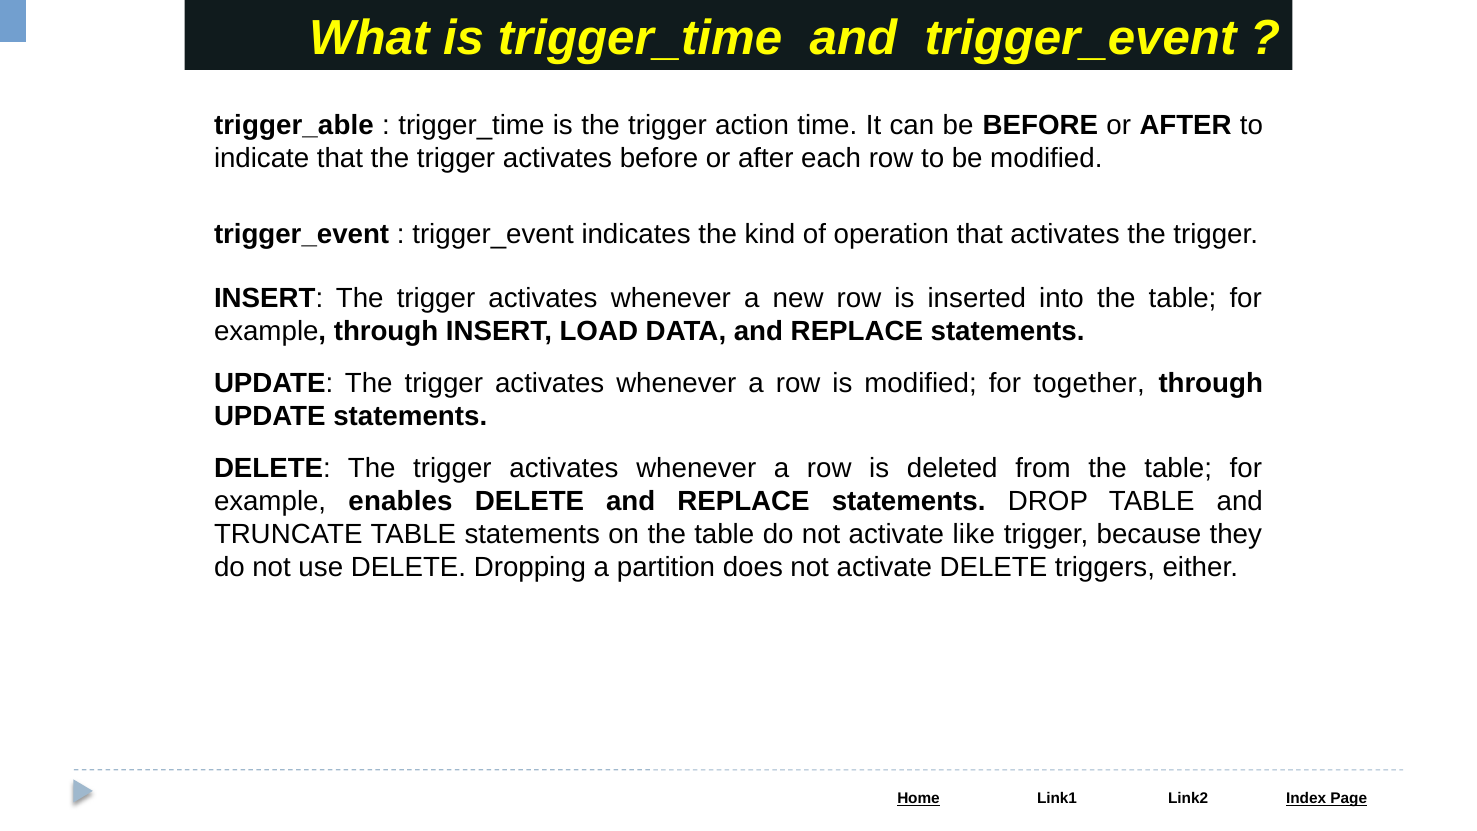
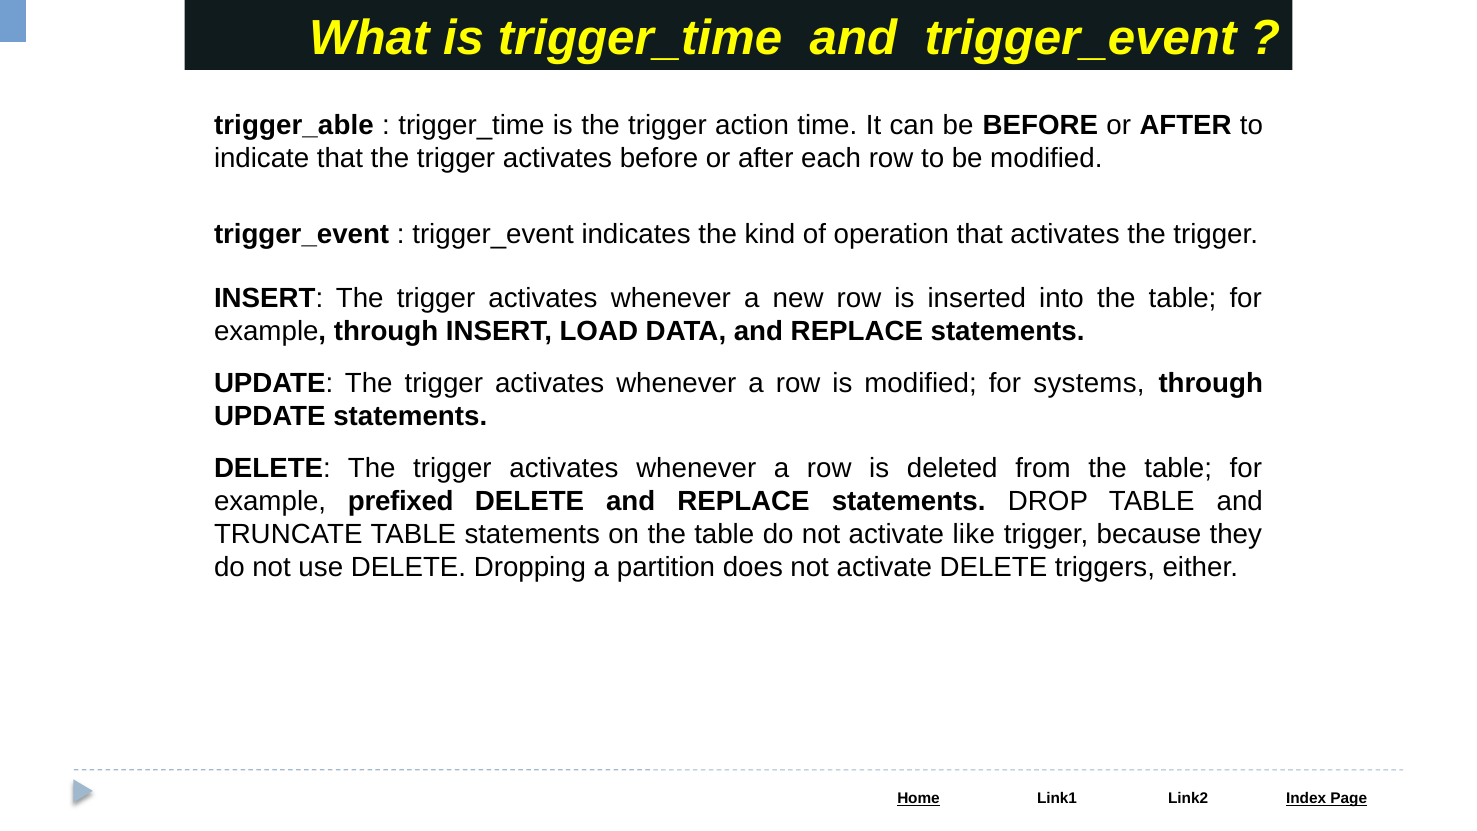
together: together -> systems (1089, 383)
enables: enables -> prefixed (401, 501)
